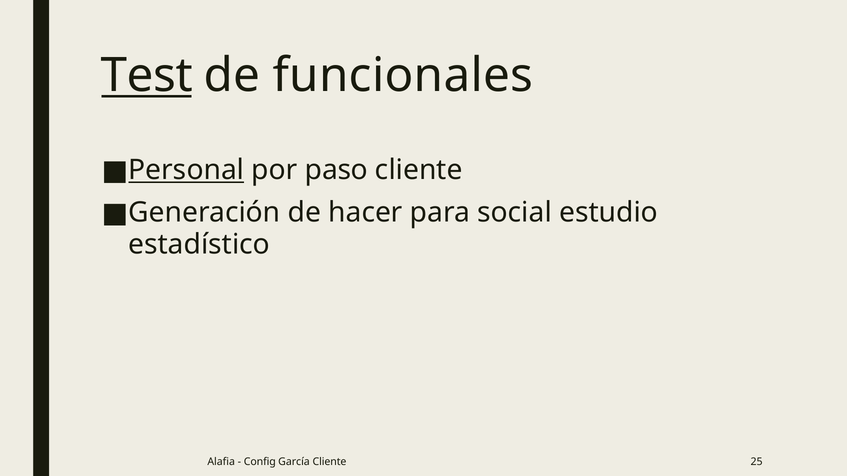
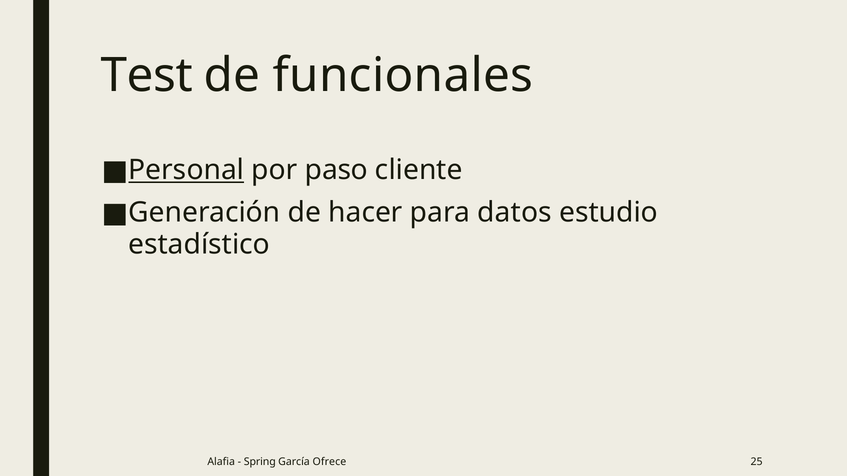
Test underline: present -> none (147, 76)
social: social -> datos (515, 213)
Config: Config -> Spring (260, 462)
García Cliente: Cliente -> Ofrece (329, 462)
